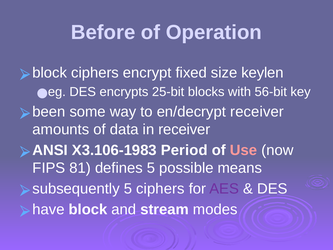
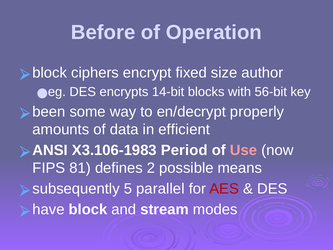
keylen: keylen -> author (262, 73)
25-bit: 25-bit -> 14-bit (168, 92)
en/decrypt receiver: receiver -> properly (257, 112)
in receiver: receiver -> efficient (184, 129)
defines 5: 5 -> 2 (151, 168)
5 ciphers: ciphers -> parallel (160, 188)
AES colour: purple -> red (224, 188)
